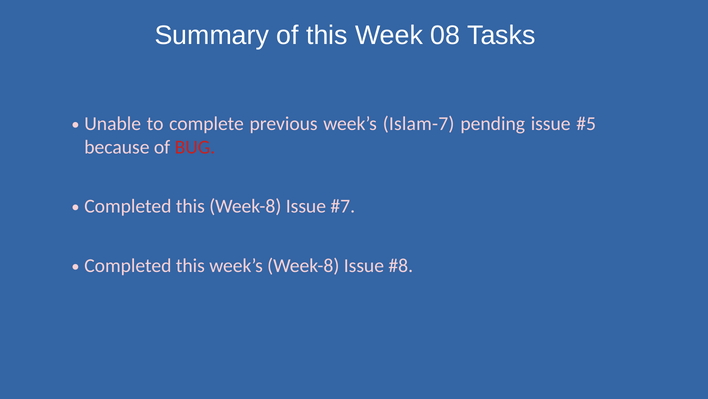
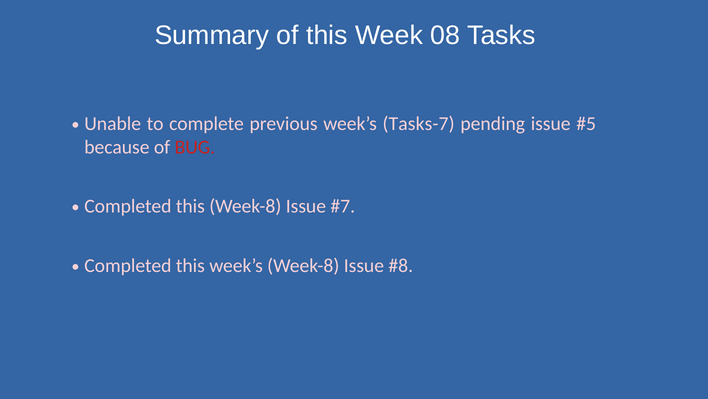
Islam-7: Islam-7 -> Tasks-7 (419, 124)
